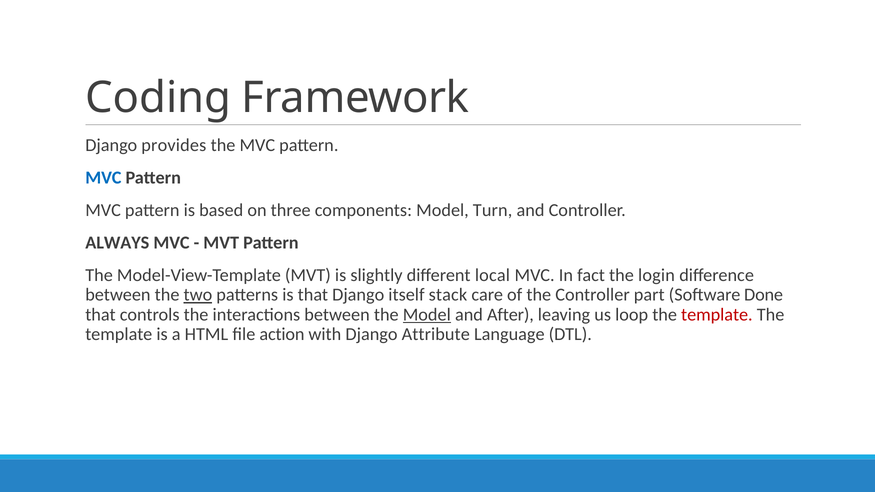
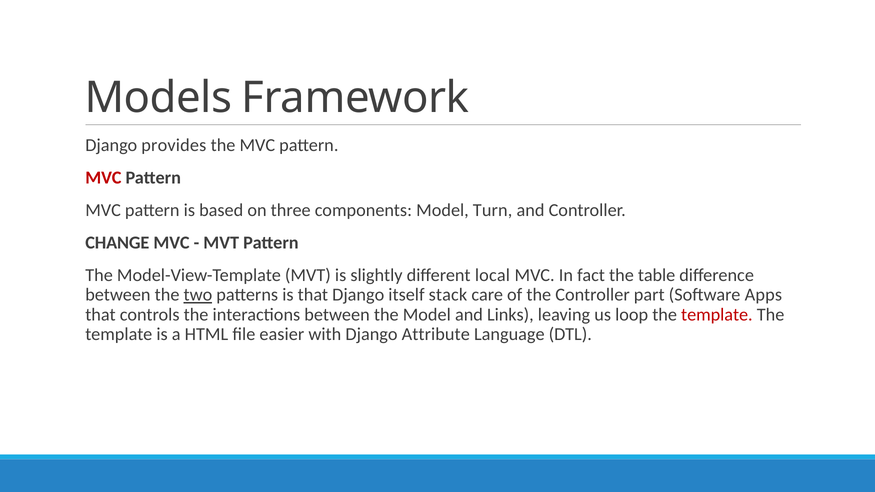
Coding: Coding -> Models (158, 98)
MVC colour: blue -> red (103, 178)
ALWAYS: ALWAYS -> CHANGE (117, 243)
login: login -> table (657, 275)
Done: Done -> Apps (763, 295)
Model underline: present -> none (427, 315)
After: After -> Links (510, 315)
action: action -> easier (282, 334)
